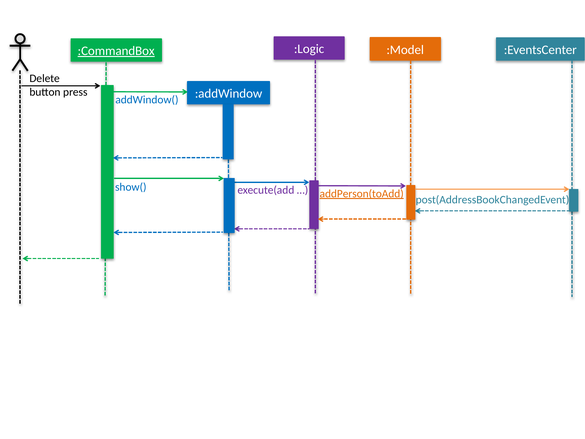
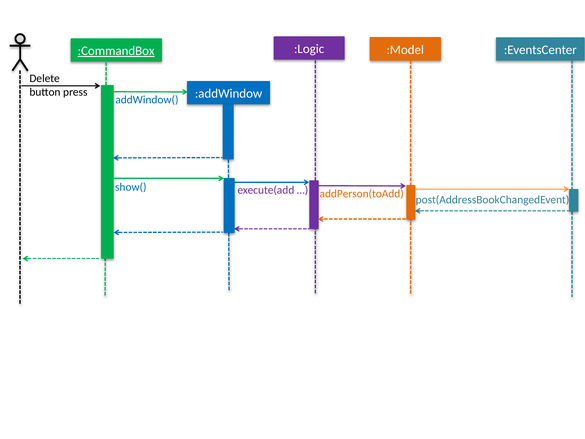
addPerson(toAdd underline: present -> none (362, 193)
